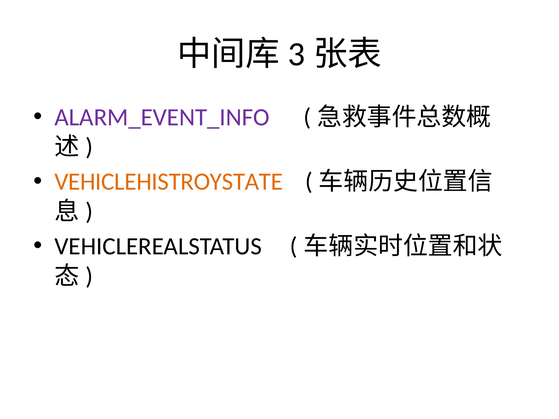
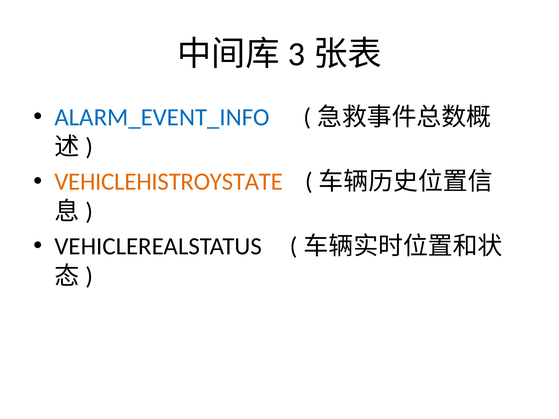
ALARM_EVENT_INFO colour: purple -> blue (162, 117)
